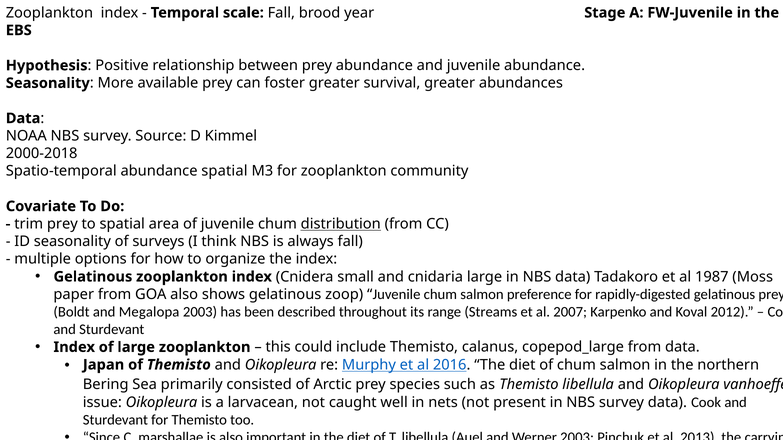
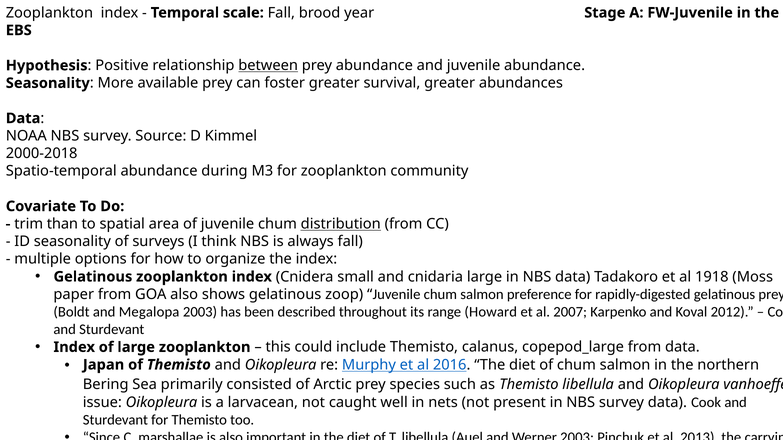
between underline: none -> present (268, 66)
abundance spatial: spatial -> during (224, 171)
trim prey: prey -> than (62, 224)
1987: 1987 -> 1918 (712, 277)
Streams: Streams -> Howard (491, 312)
